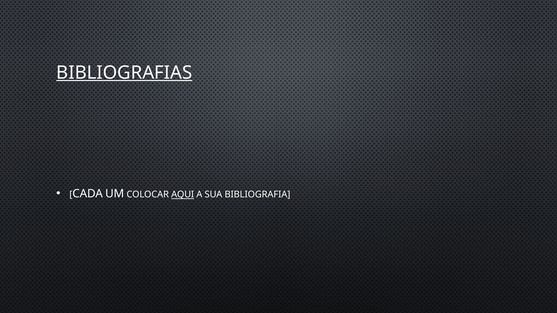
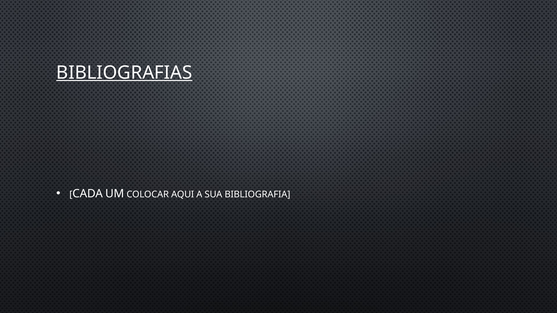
AQUI underline: present -> none (183, 195)
